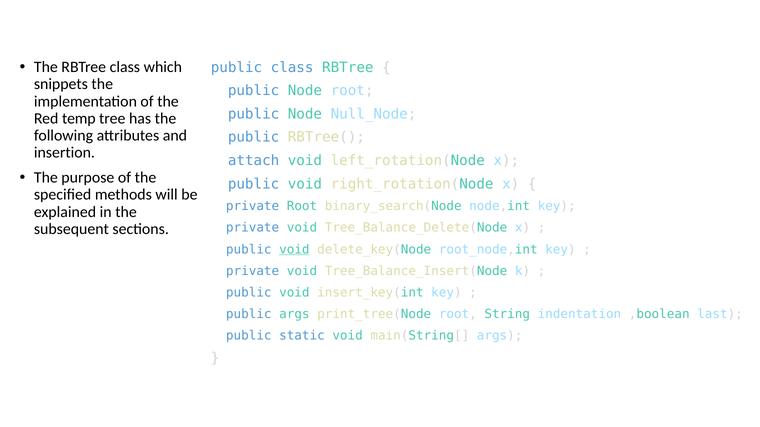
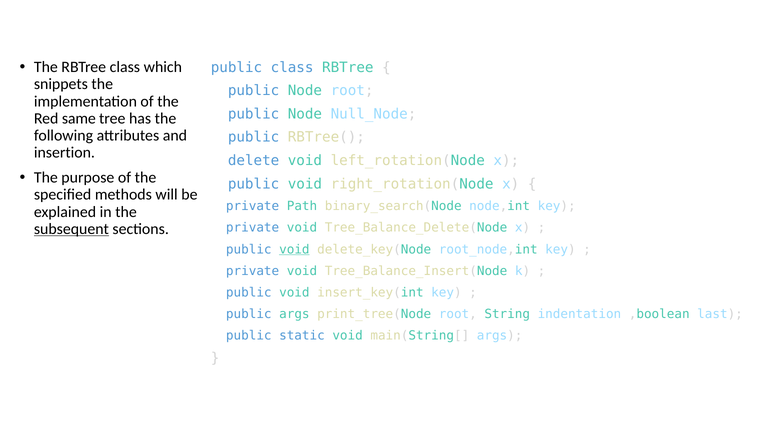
temp: temp -> same (79, 119)
attach: attach -> delete (254, 161)
private Root: Root -> Path (302, 206)
subsequent underline: none -> present (71, 229)
